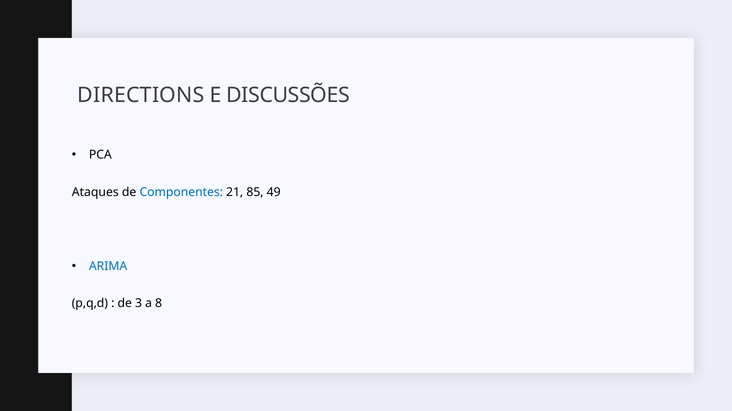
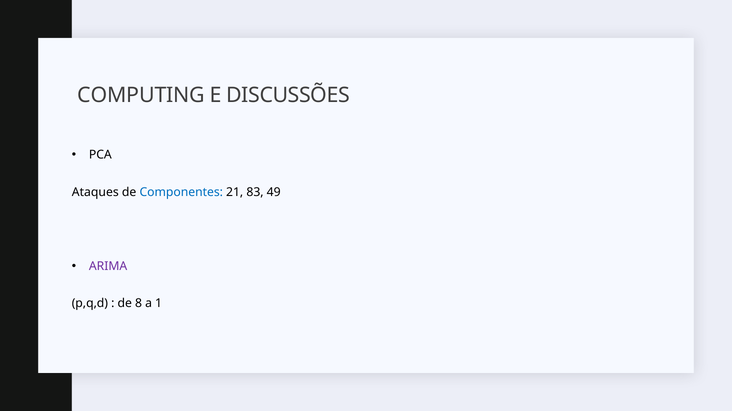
DIRECTIONS: DIRECTIONS -> COMPUTING (141, 95)
85: 85 -> 83 (255, 192)
ARIMA colour: blue -> purple (108, 267)
3: 3 -> 8 (138, 304)
8: 8 -> 1 (159, 304)
